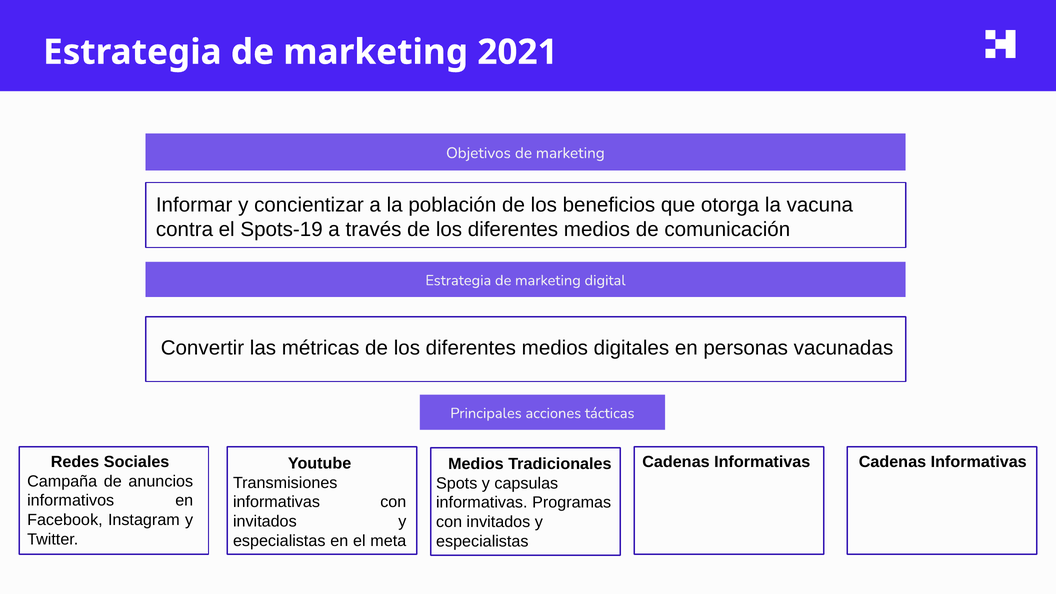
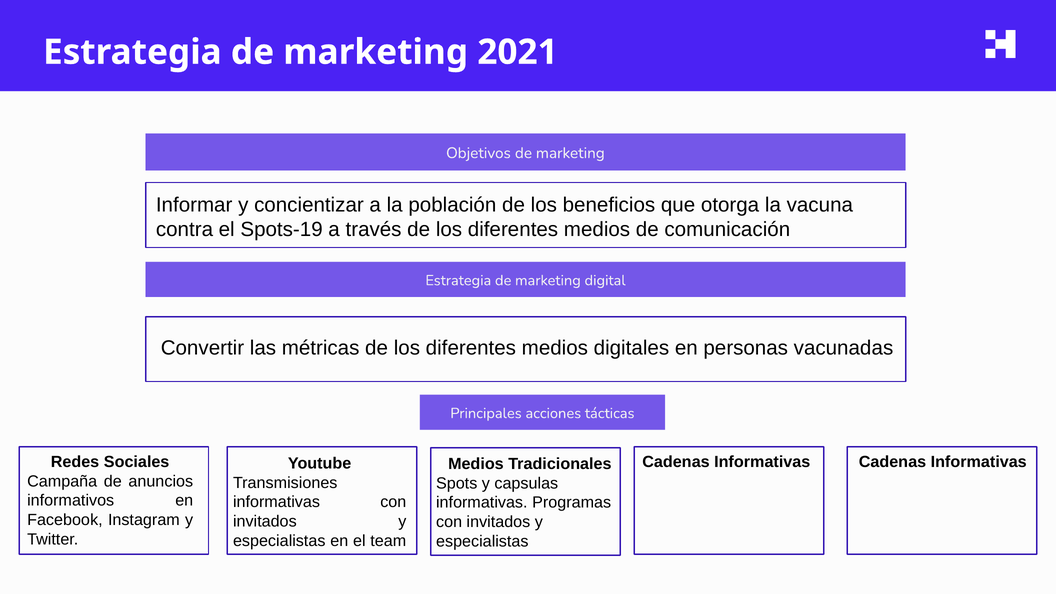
meta: meta -> team (388, 541)
